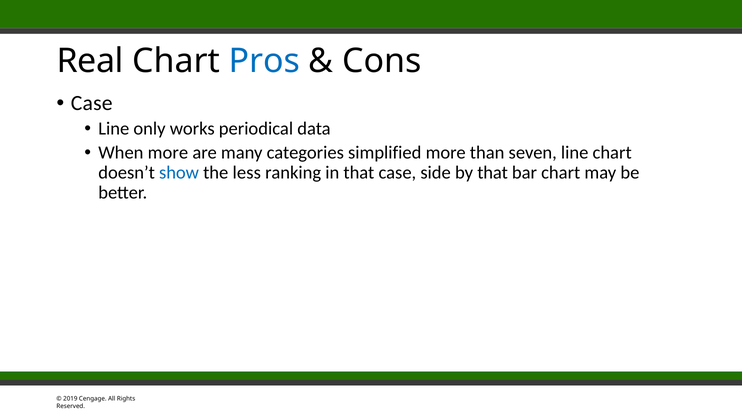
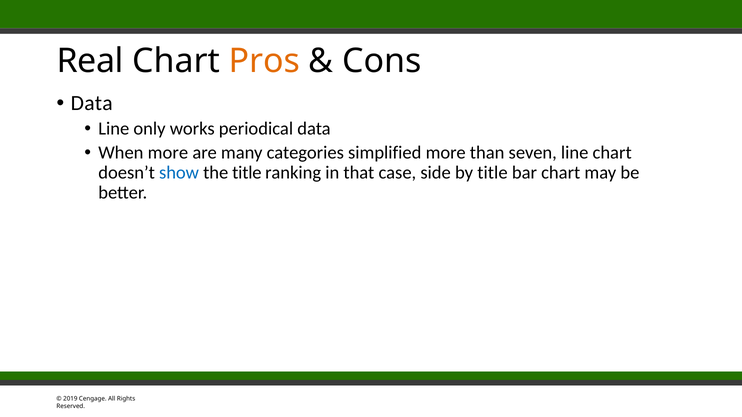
Pros colour: blue -> orange (264, 61)
Case: Case -> Data (92, 103)
the less: less -> title (247, 173)
by that: that -> title (492, 173)
